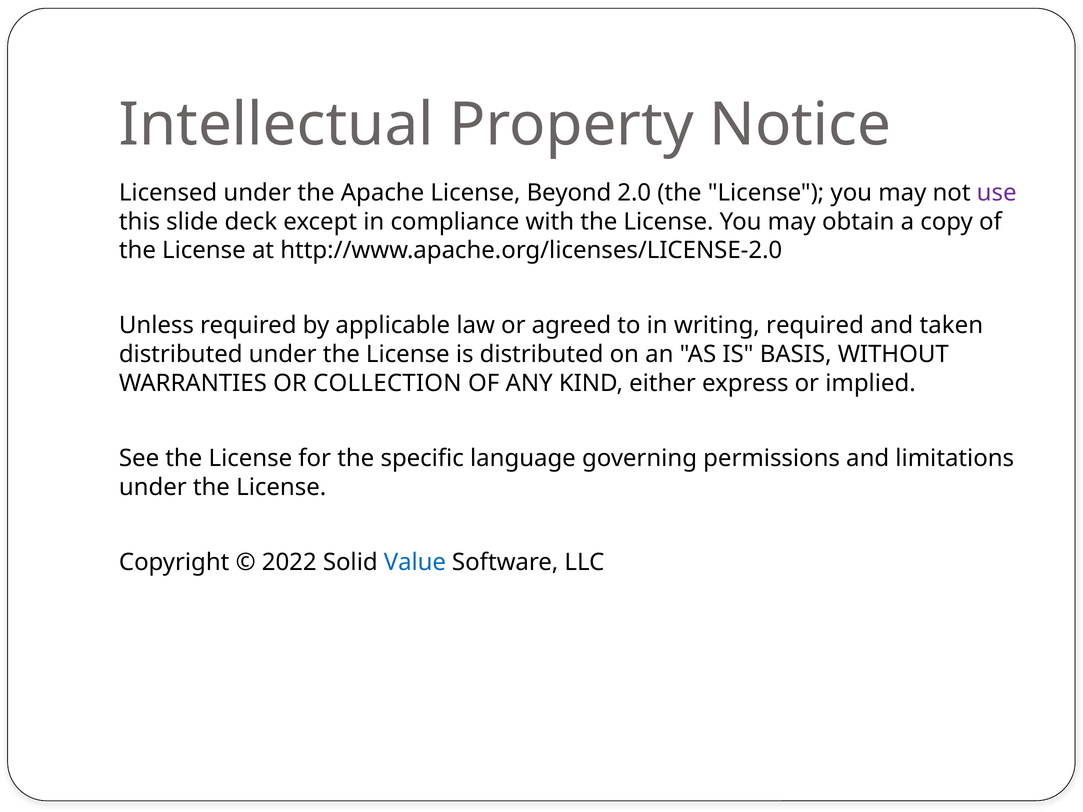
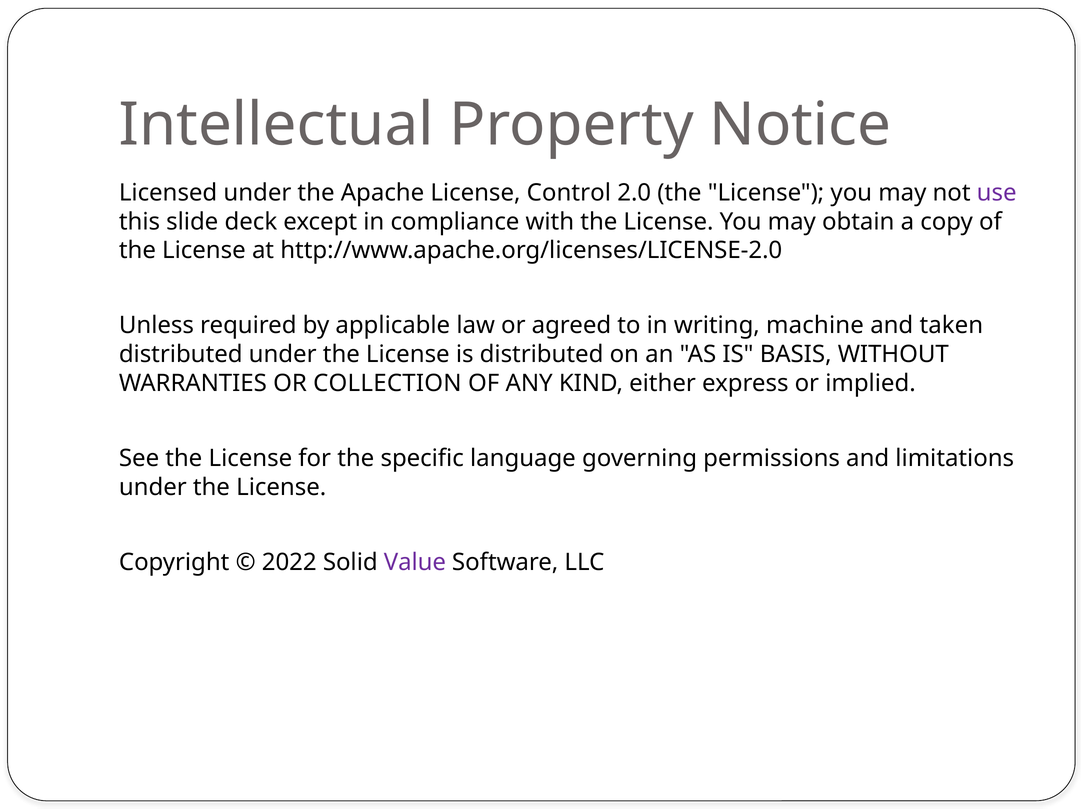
Beyond: Beyond -> Control (569, 193)
writing required: required -> machine (815, 326)
Value colour: blue -> purple (415, 562)
